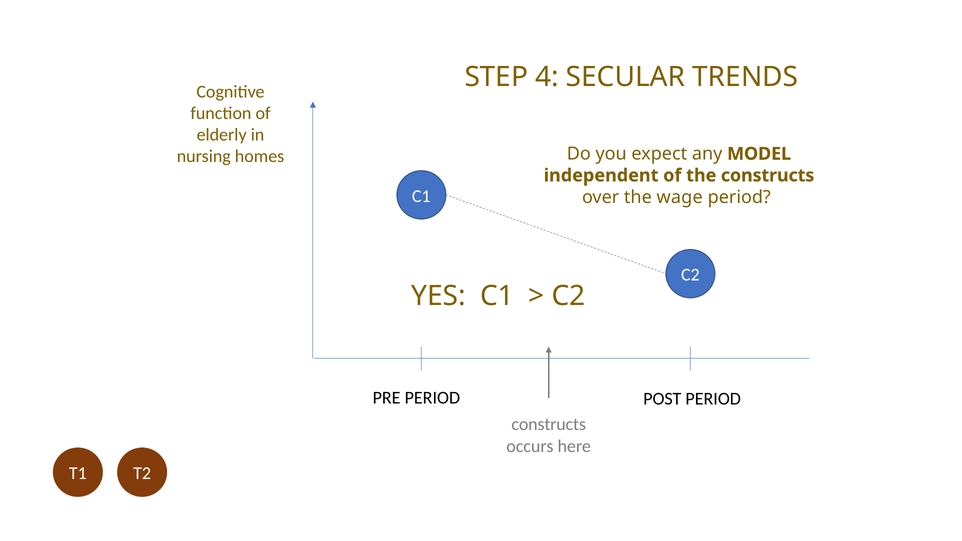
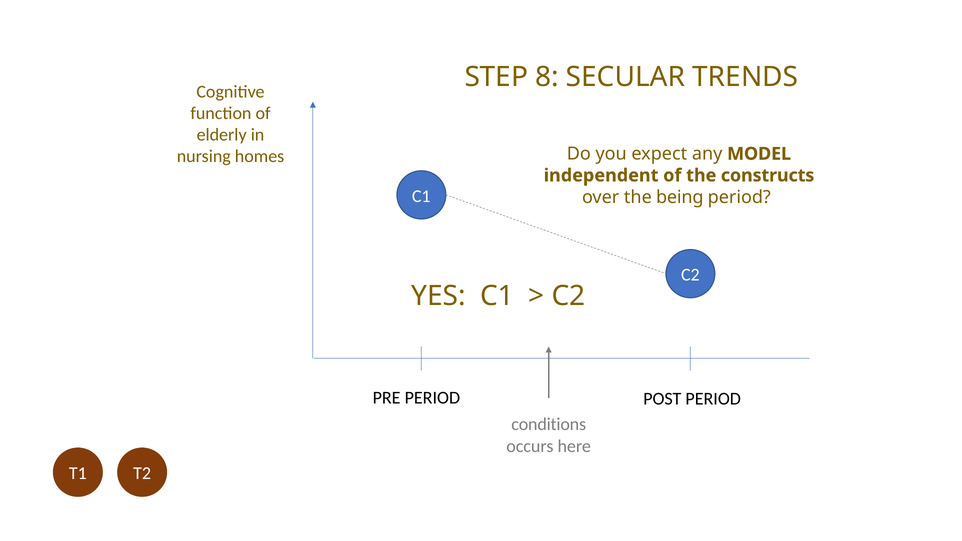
4: 4 -> 8 (547, 77)
wage: wage -> being (680, 197)
constructs: constructs -> conditions (549, 425)
